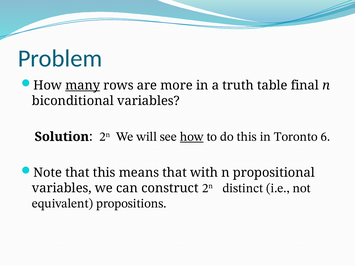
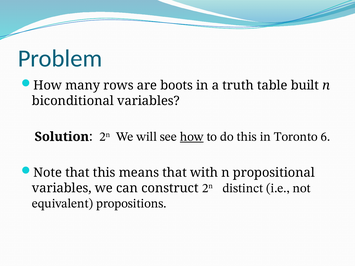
many underline: present -> none (83, 85)
more: more -> boots (177, 85)
final: final -> built (305, 85)
